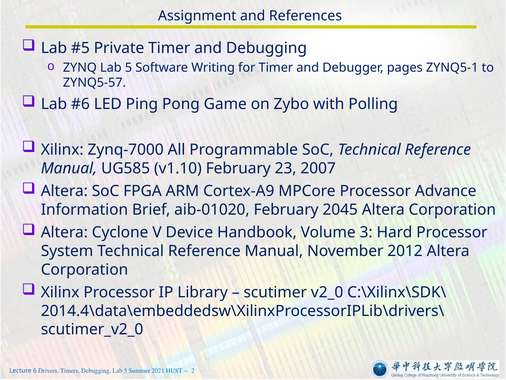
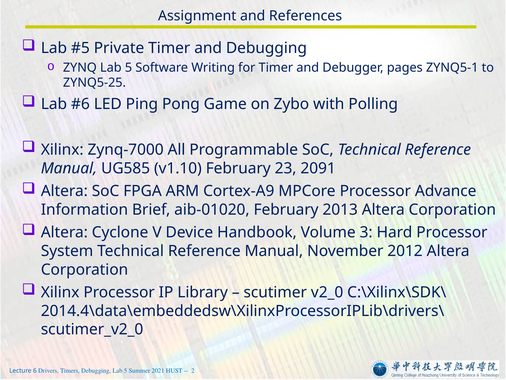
ZYNQ5-57: ZYNQ5-57 -> ZYNQ5-25 (94, 83)
2007: 2007 -> 2091 (318, 168)
2045: 2045 -> 2013 (340, 209)
